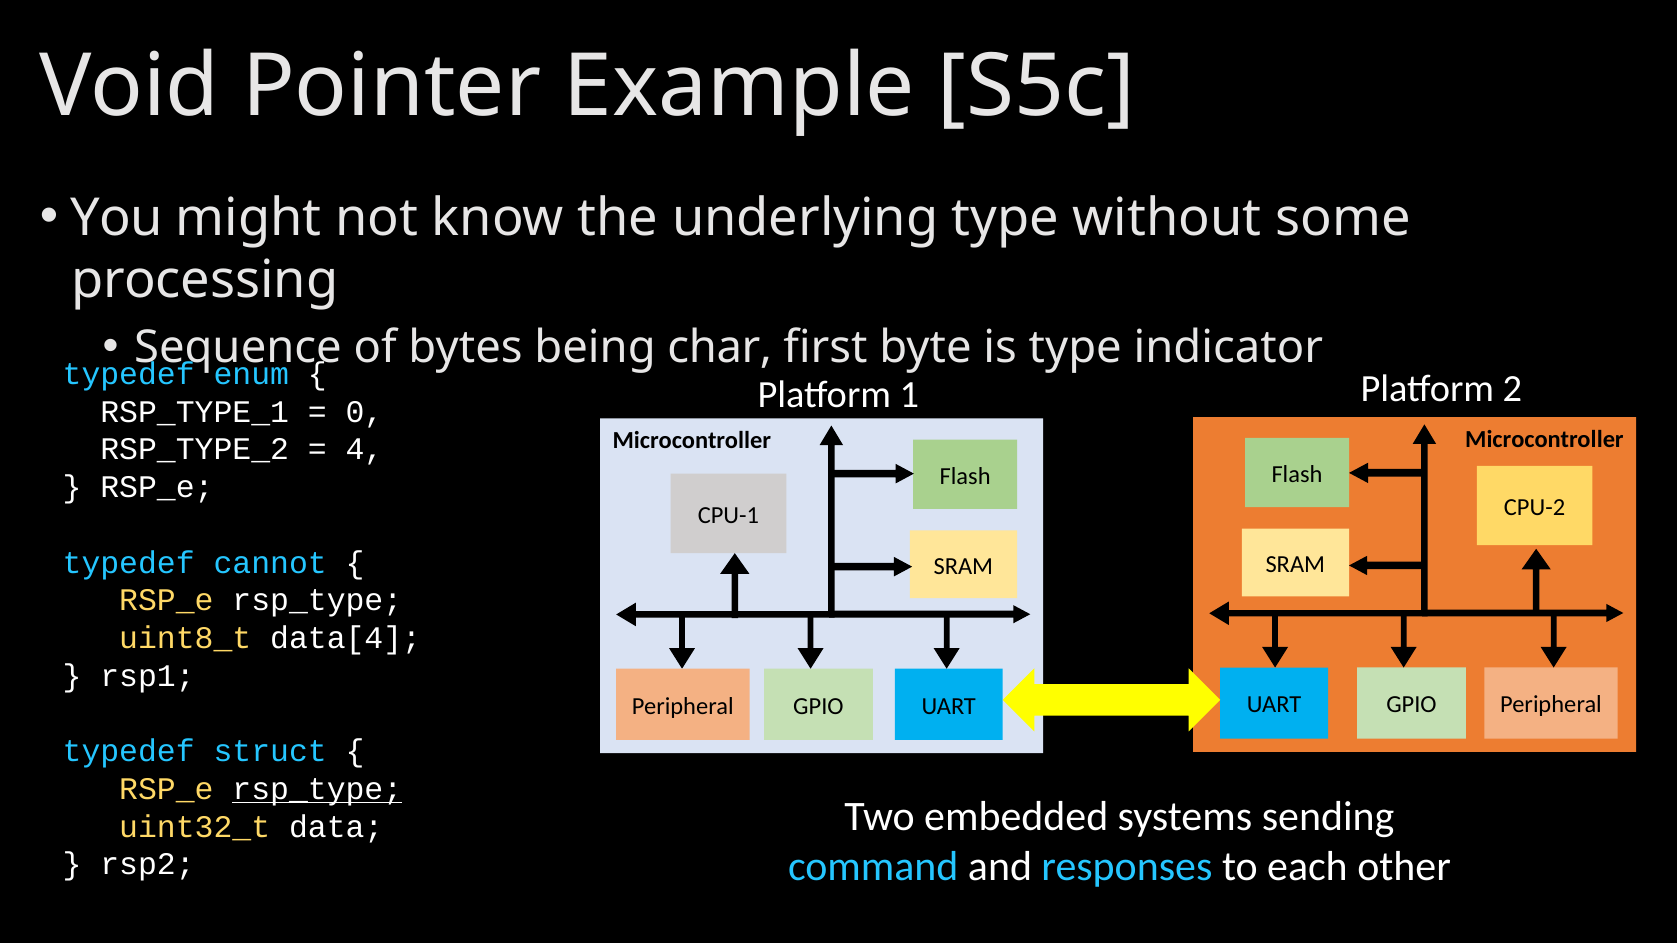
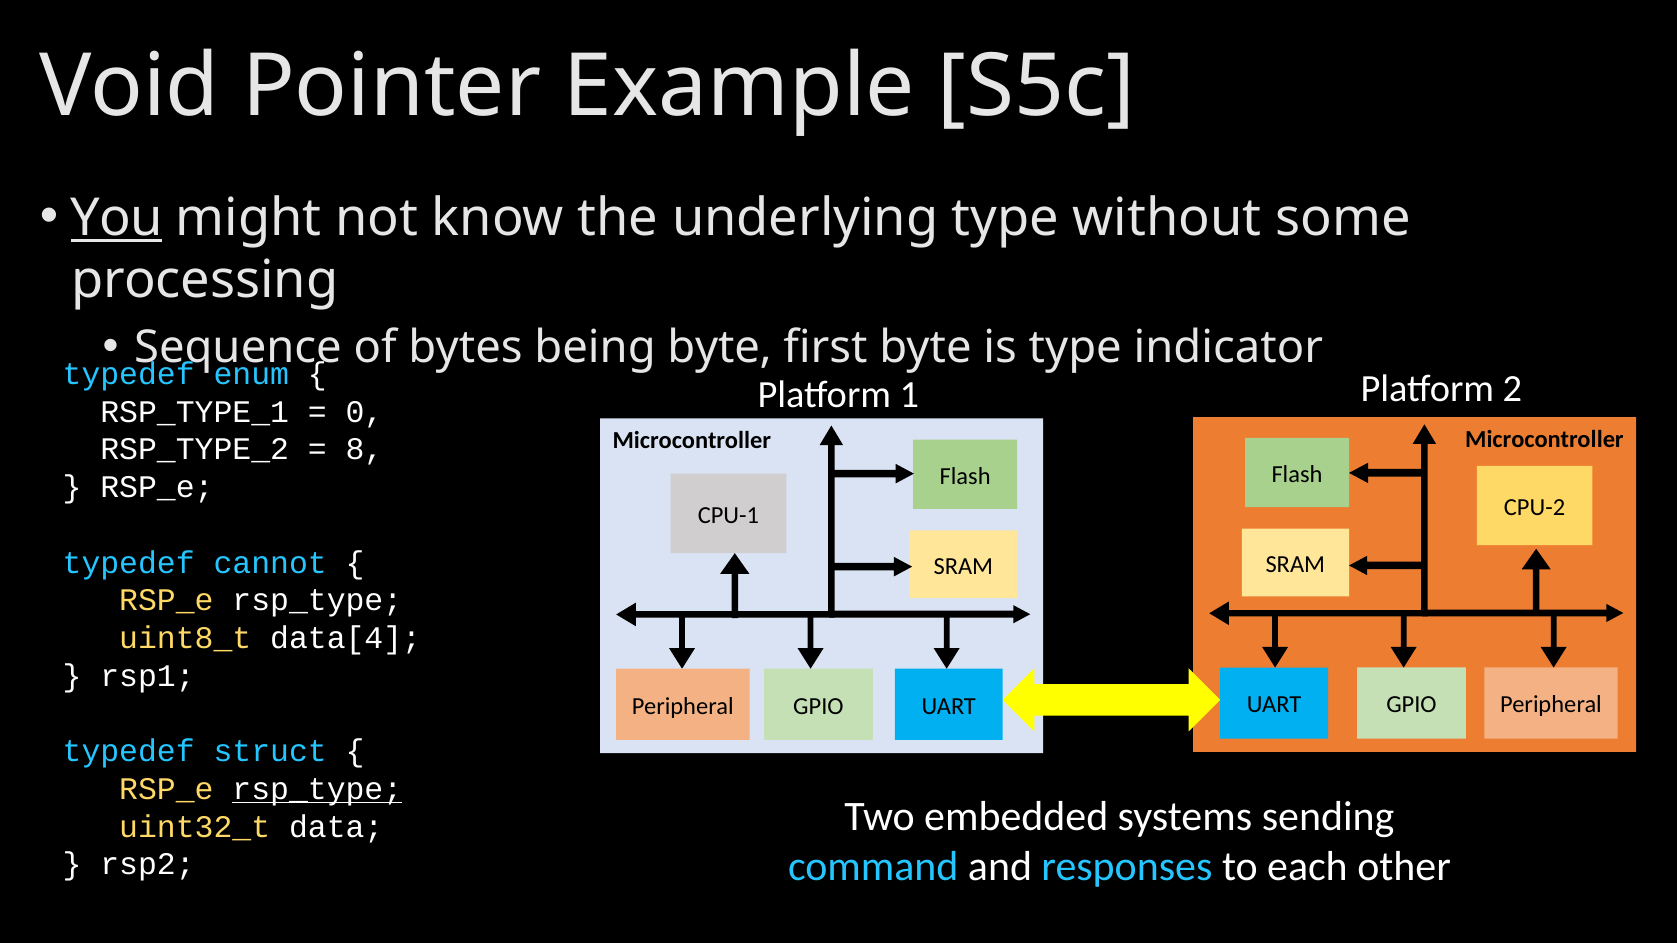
You underline: none -> present (117, 218)
being char: char -> byte (720, 348)
4: 4 -> 8 (364, 450)
